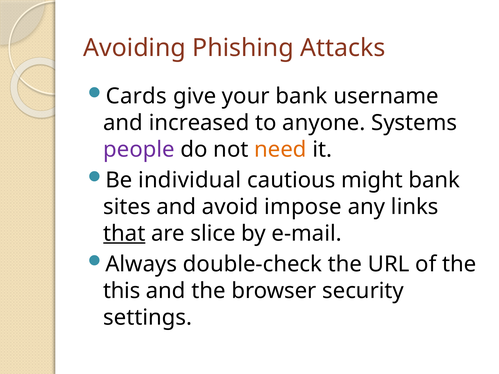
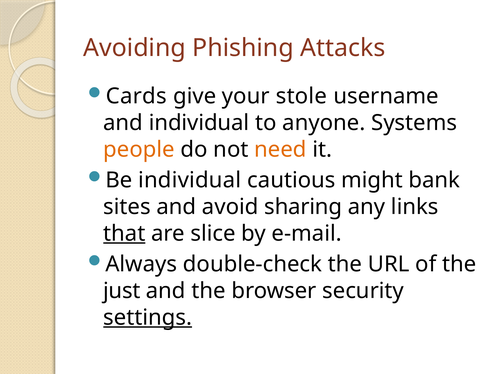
your bank: bank -> stole (301, 96)
and increased: increased -> individual (199, 123)
people colour: purple -> orange (139, 150)
impose: impose -> sharing (303, 207)
this: this -> just (122, 291)
settings underline: none -> present (148, 318)
